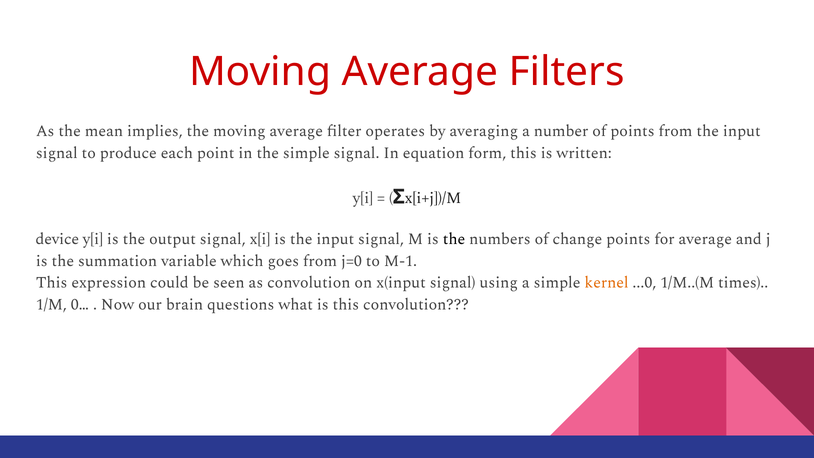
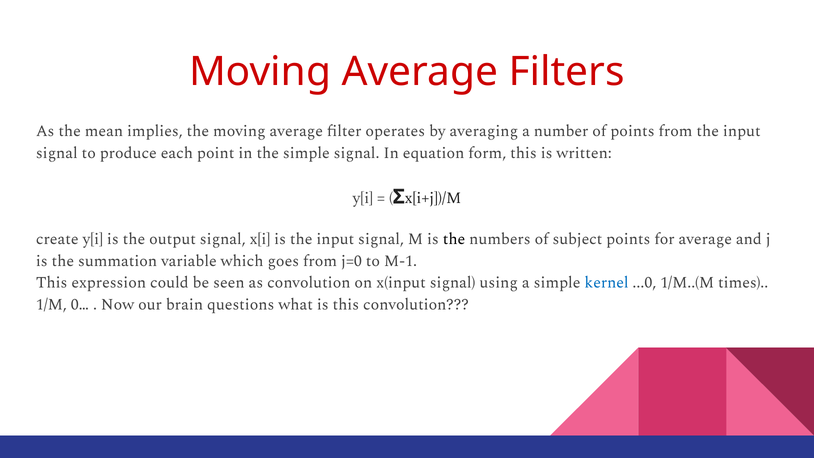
device: device -> create (57, 239)
change: change -> subject (577, 239)
kernel colour: orange -> blue (607, 283)
